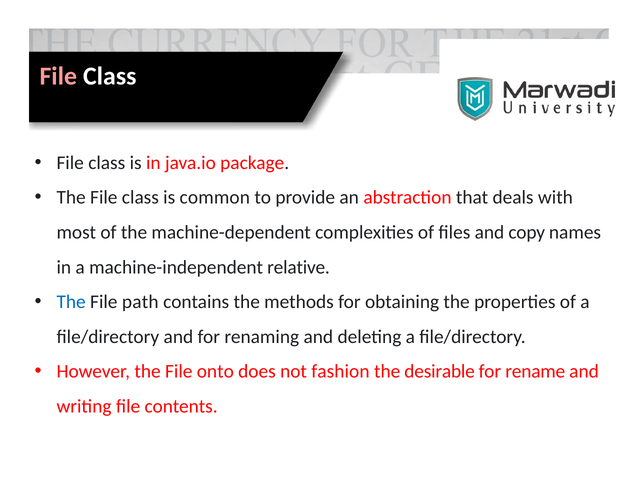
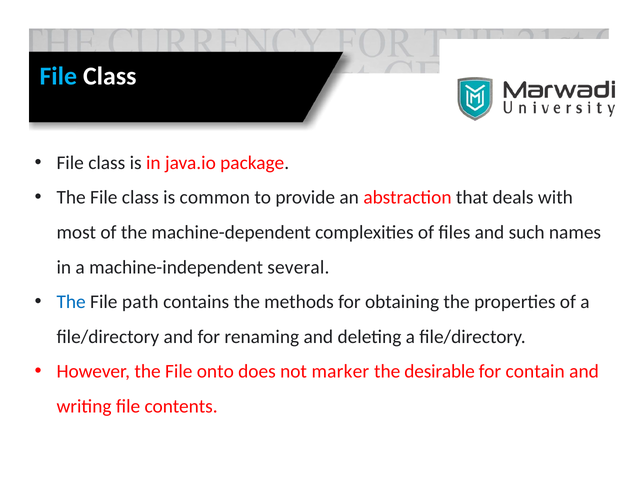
File colour: pink -> light blue (58, 76)
copy: copy -> such (527, 233)
relative: relative -> several (298, 268)
fashion: fashion -> marker (340, 372)
rename: rename -> contain (535, 372)
